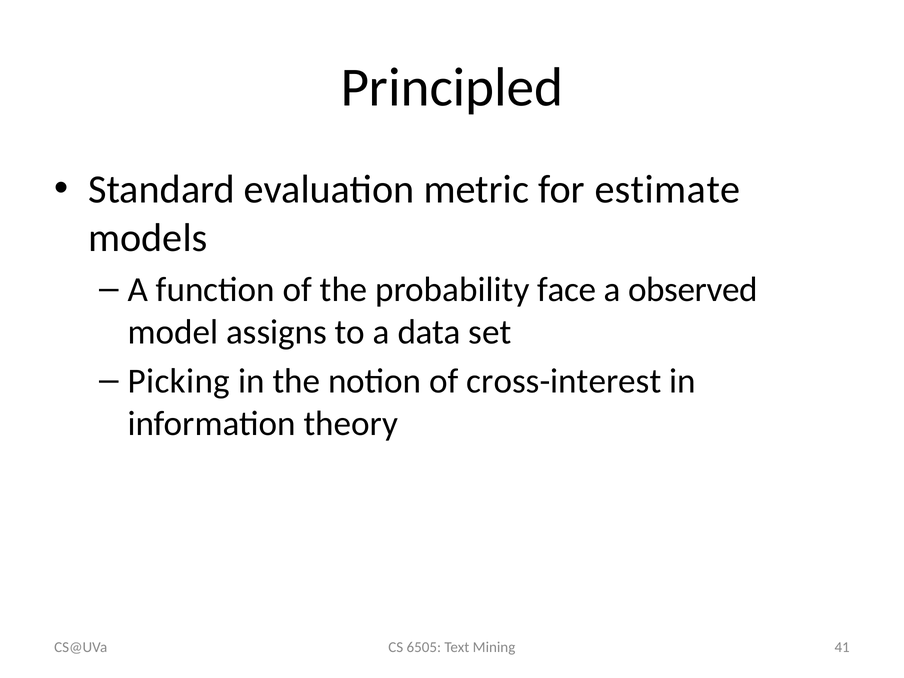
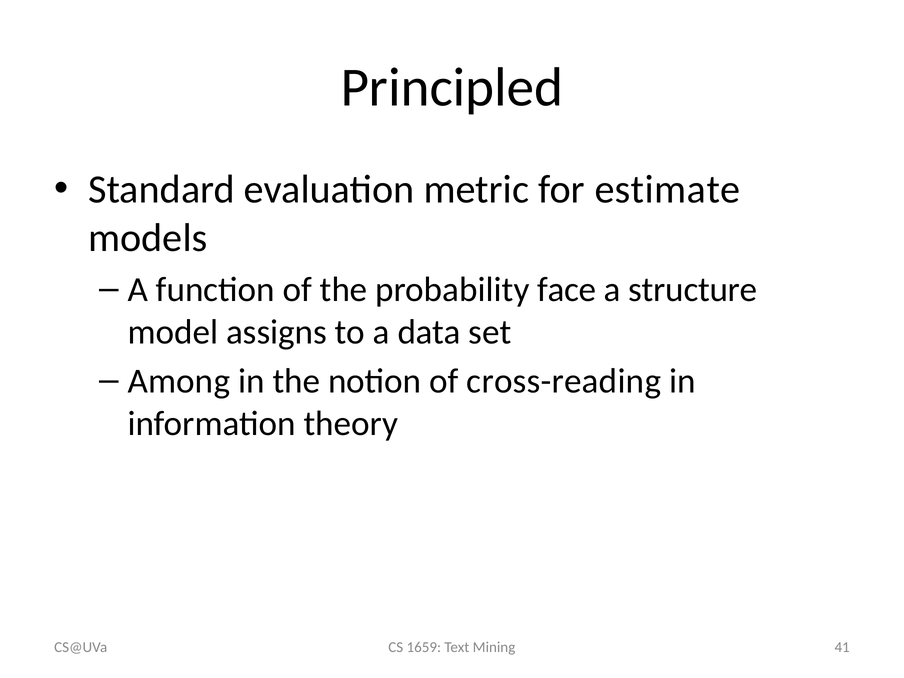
observed: observed -> structure (693, 290)
Picking: Picking -> Among (179, 381)
cross-interest: cross-interest -> cross-reading (564, 381)
6505: 6505 -> 1659 (424, 647)
